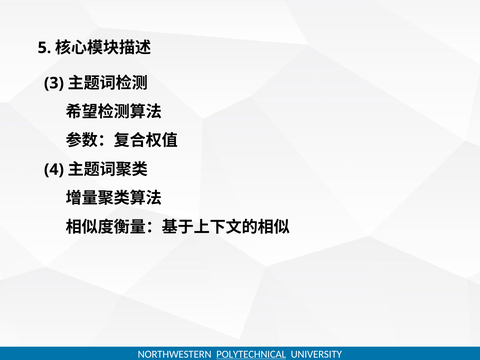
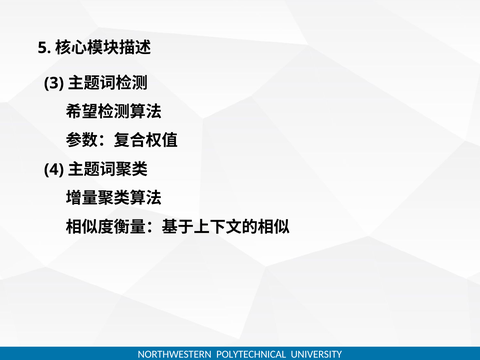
POLYTECHNICAL underline: present -> none (251, 354)
